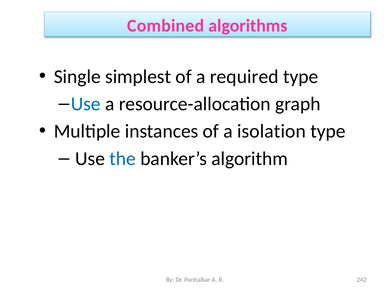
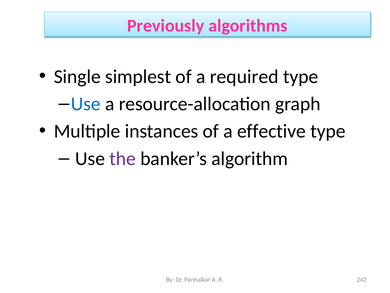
Combined: Combined -> Previously (166, 26)
isolation: isolation -> effective (271, 131)
the colour: blue -> purple (123, 158)
